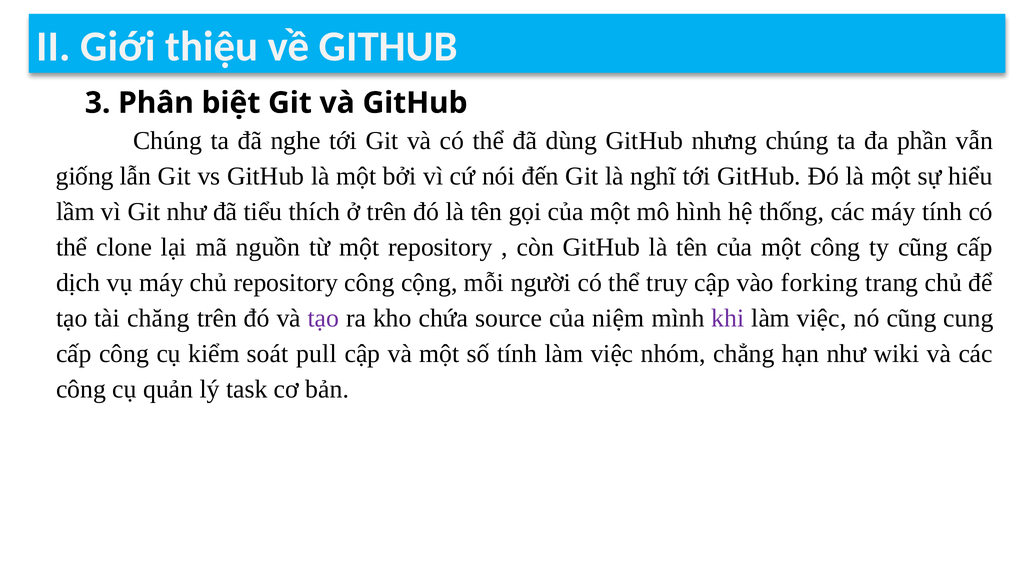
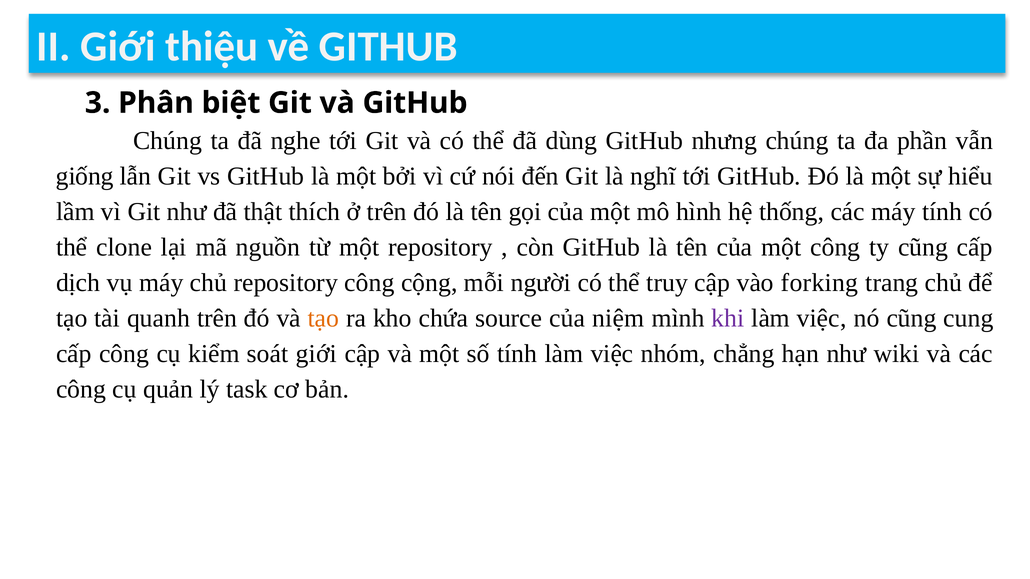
tiểu: tiểu -> thật (263, 212)
chăng: chăng -> quanh (159, 318)
tạo colour: purple -> orange (324, 318)
soát pull: pull -> giới (316, 354)
